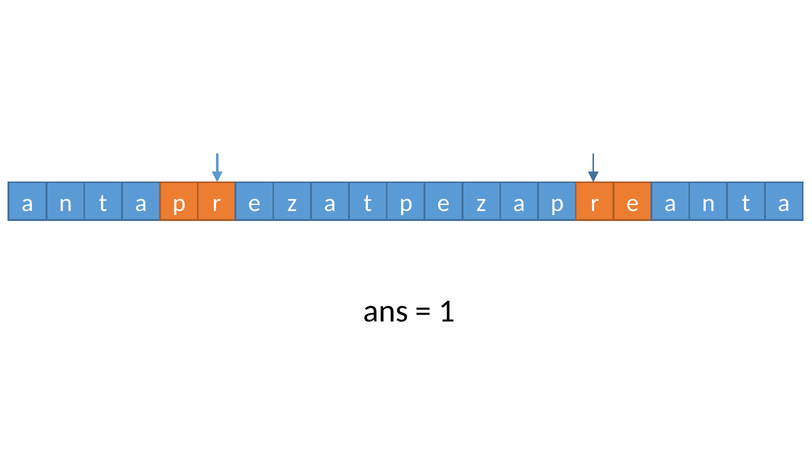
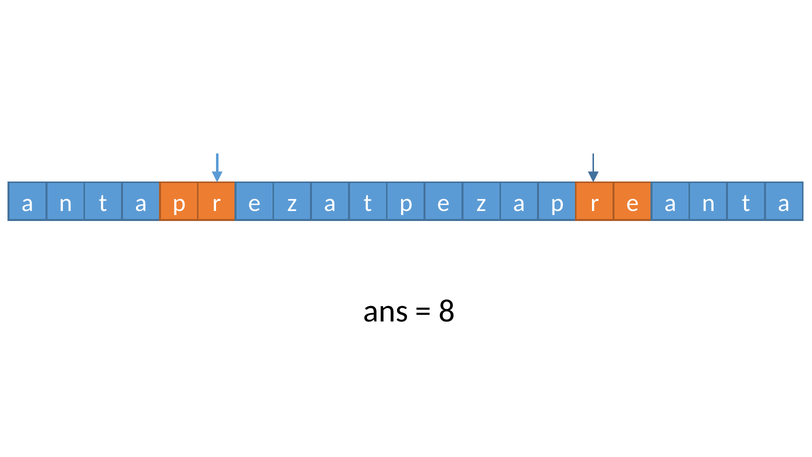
1: 1 -> 8 (447, 311)
